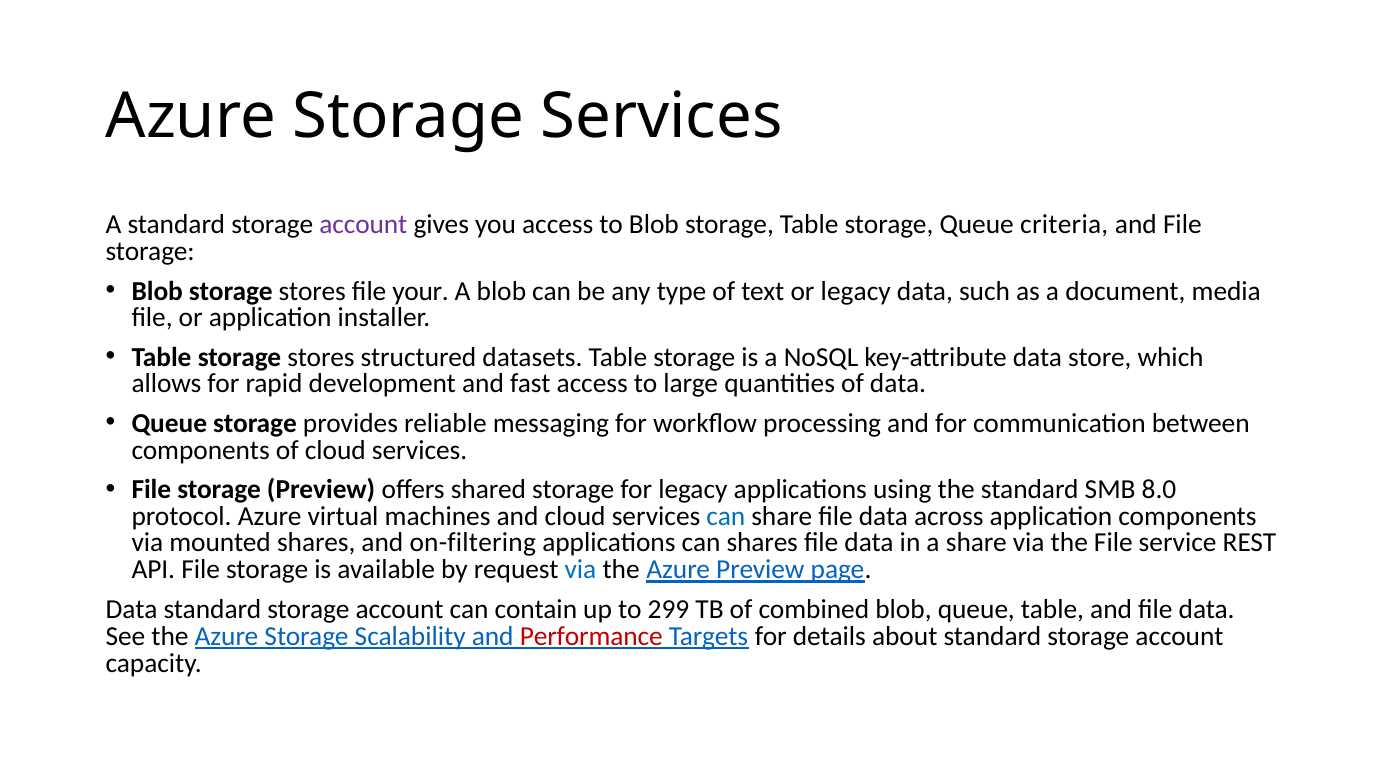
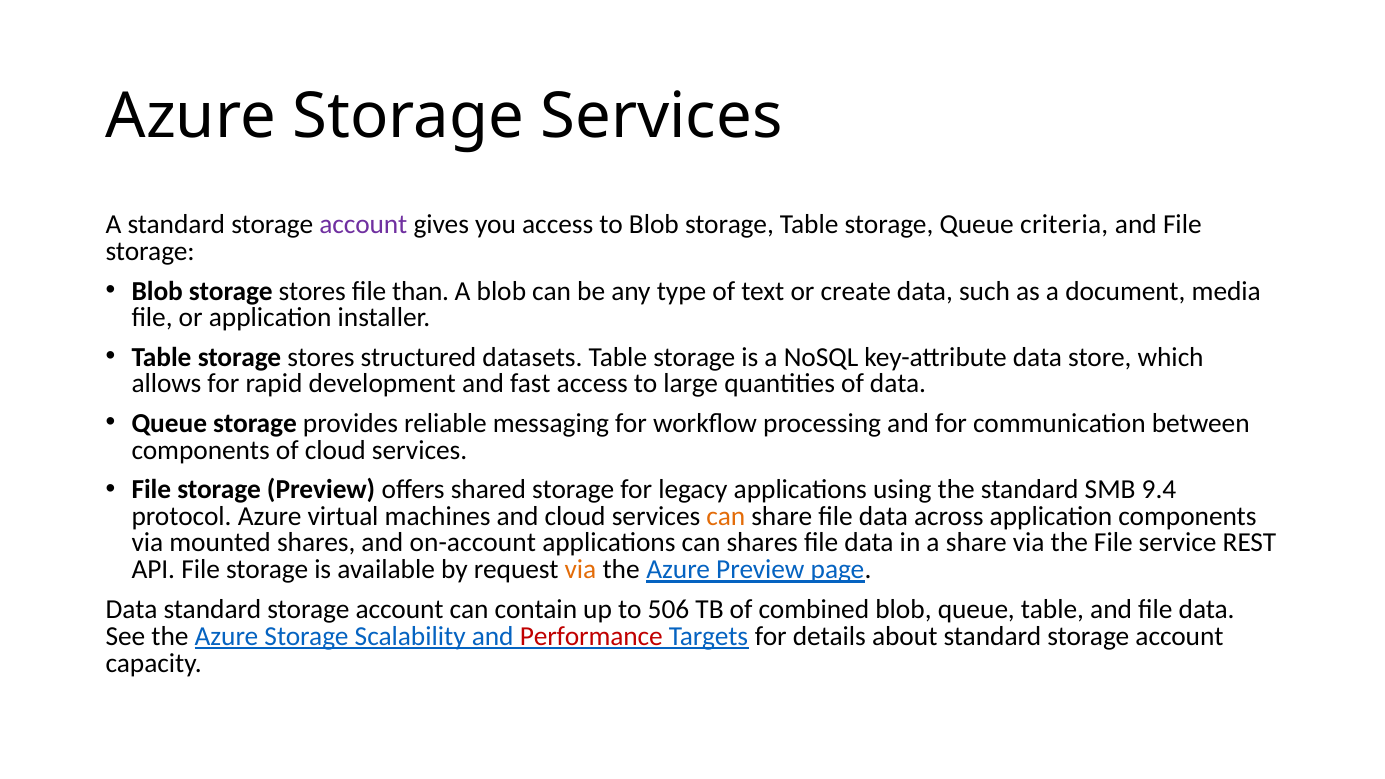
your: your -> than (421, 291)
or legacy: legacy -> create (856, 291)
8.0: 8.0 -> 9.4 (1159, 490)
can colour: blue -> orange (726, 516)
on-filtering: on-filtering -> on-account (473, 543)
via colour: blue -> orange (580, 570)
299: 299 -> 506 (669, 609)
